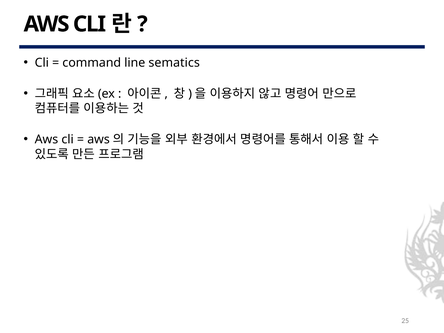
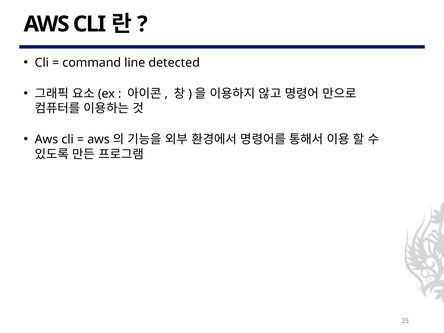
sematics: sematics -> detected (174, 63)
